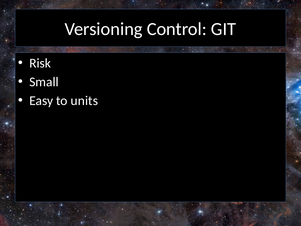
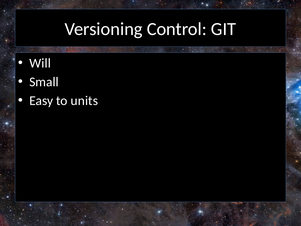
Risk: Risk -> Will (40, 63)
